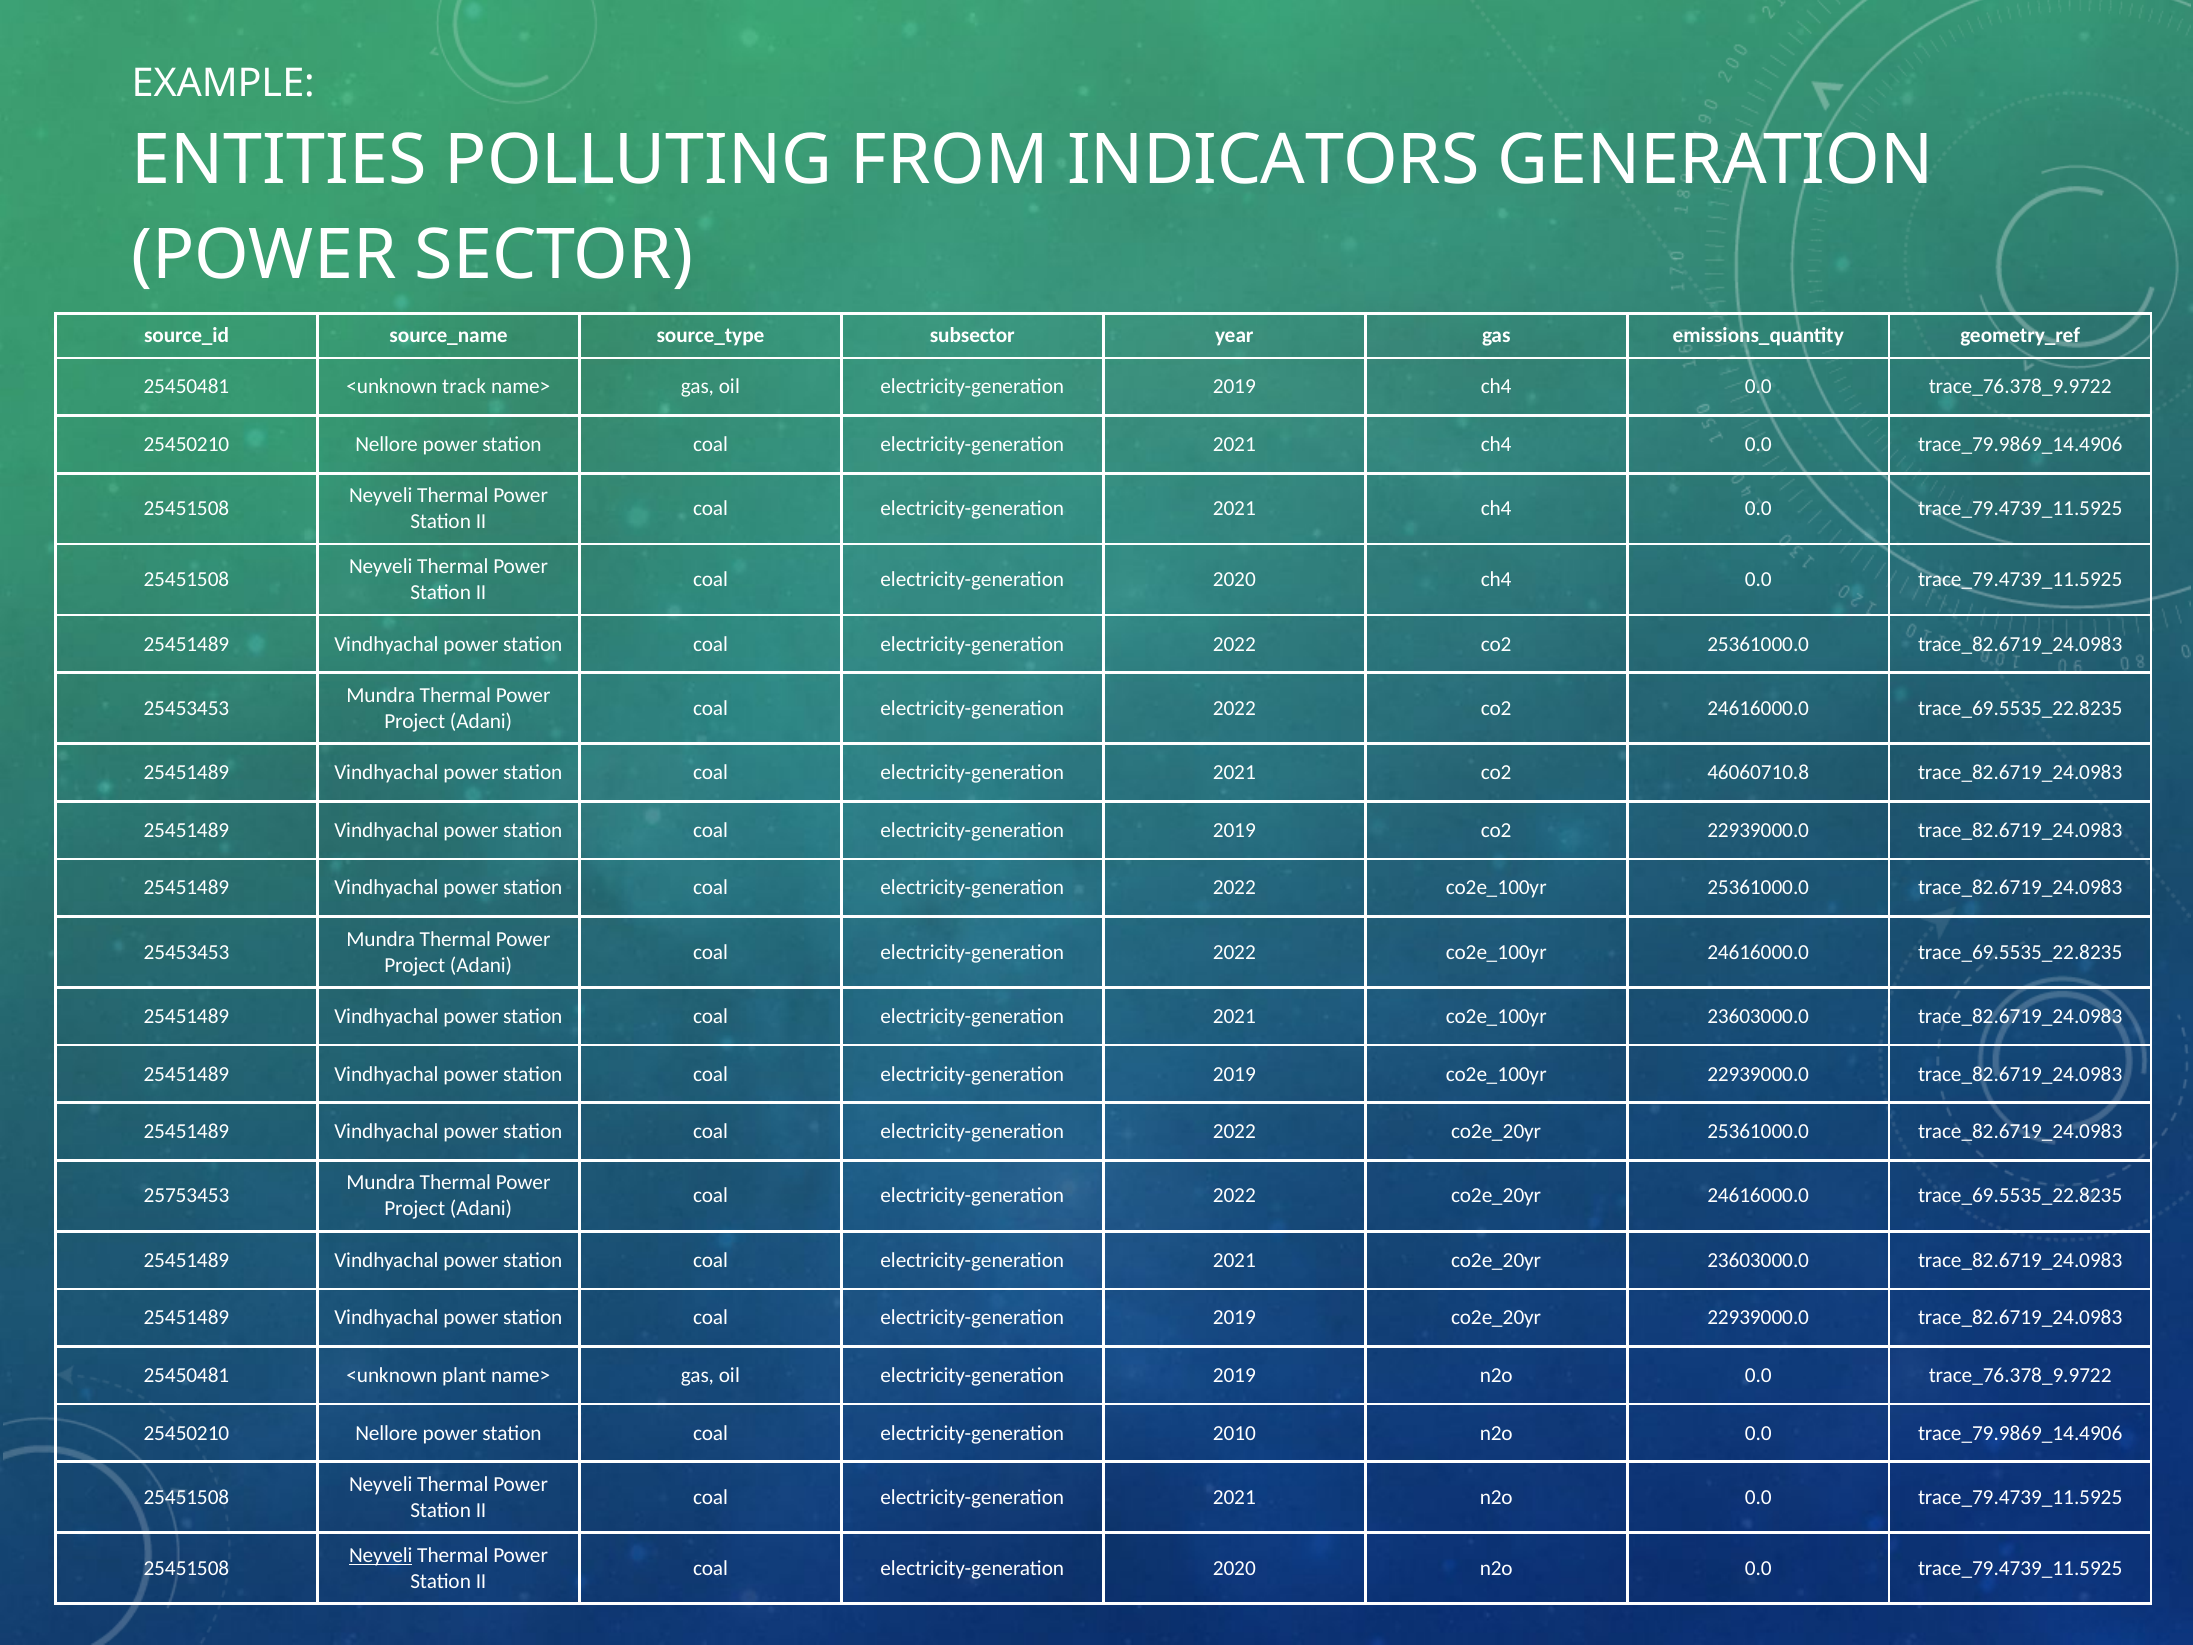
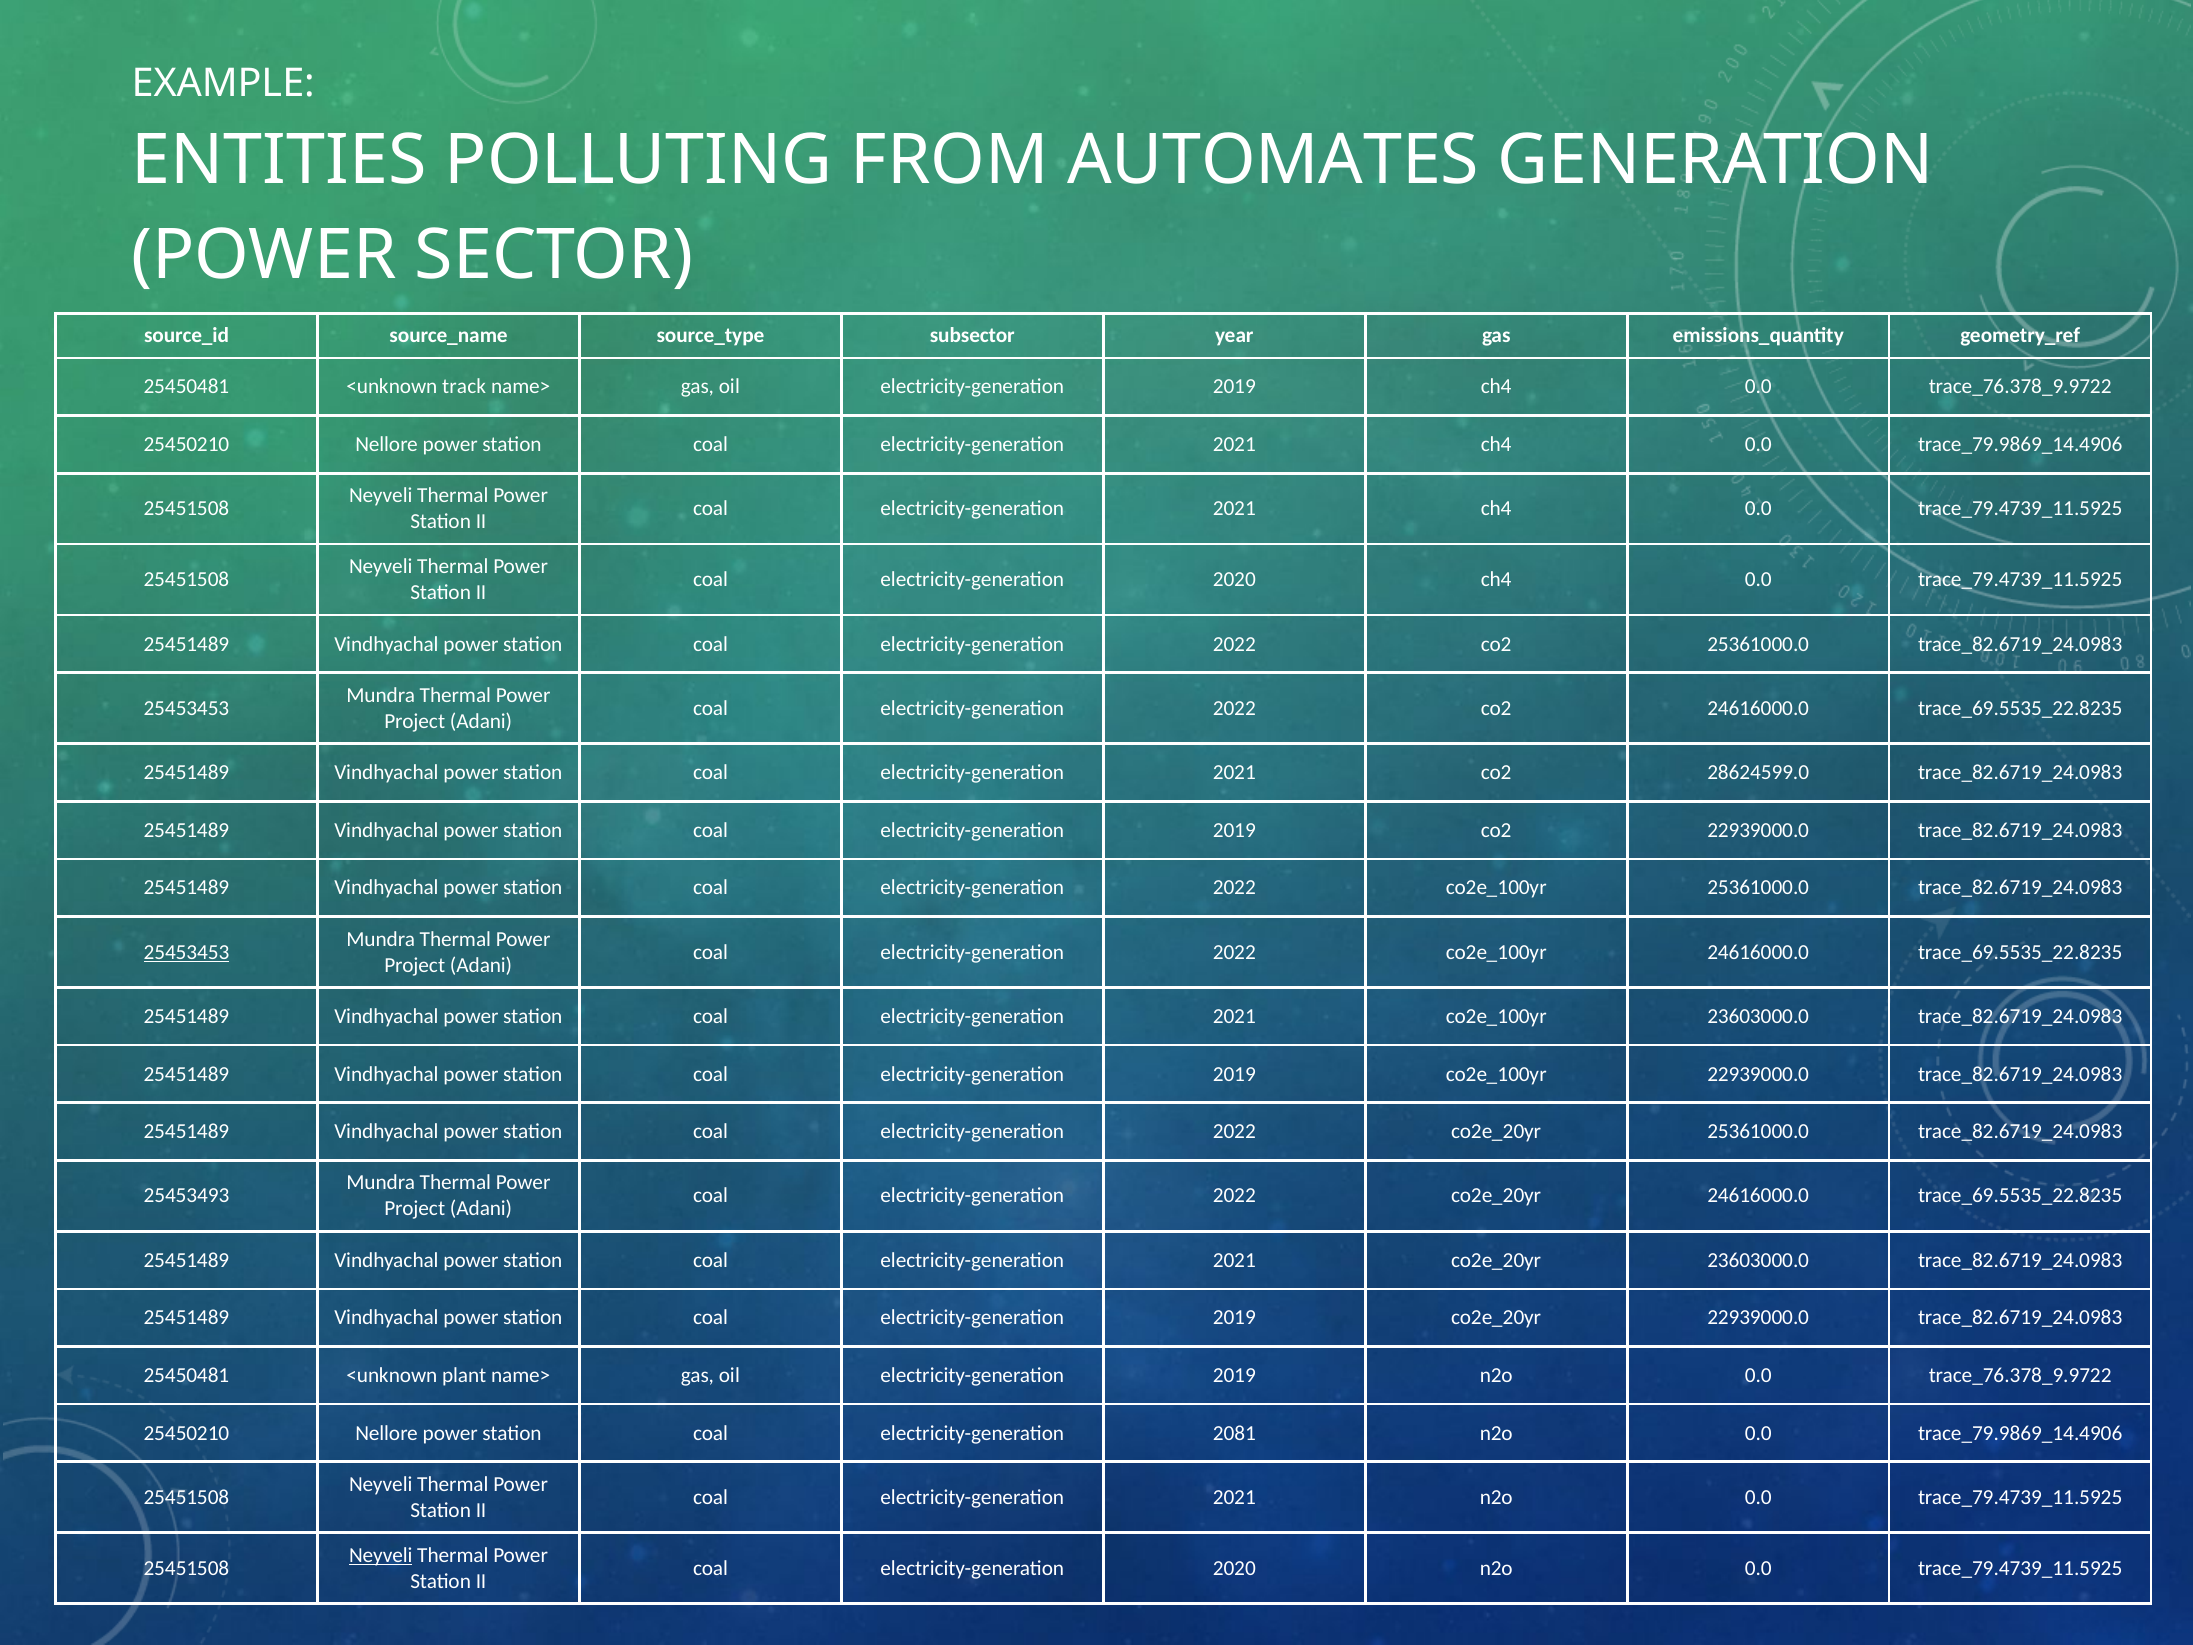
INDICATORS: INDICATORS -> AUTOMATES (1273, 160)
46060710.8: 46060710.8 -> 28624599.0 (1758, 773)
25453453 underline: none -> present (186, 952)
25753453: 25753453 -> 25453493 (186, 1196)
2010: 2010 -> 2081 (1234, 1433)
